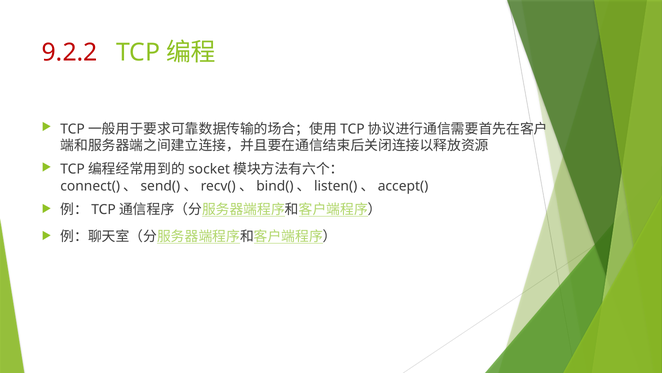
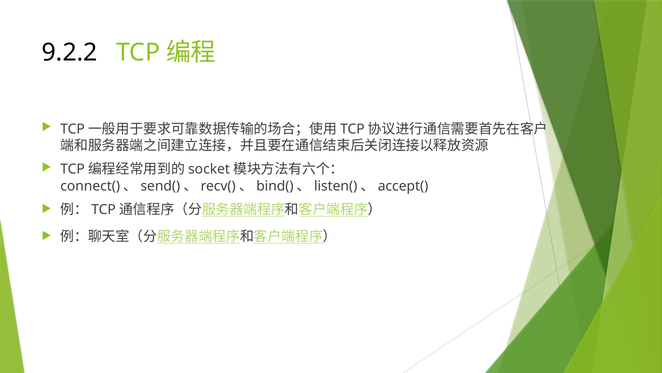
9.2.2 colour: red -> black (70, 52)
